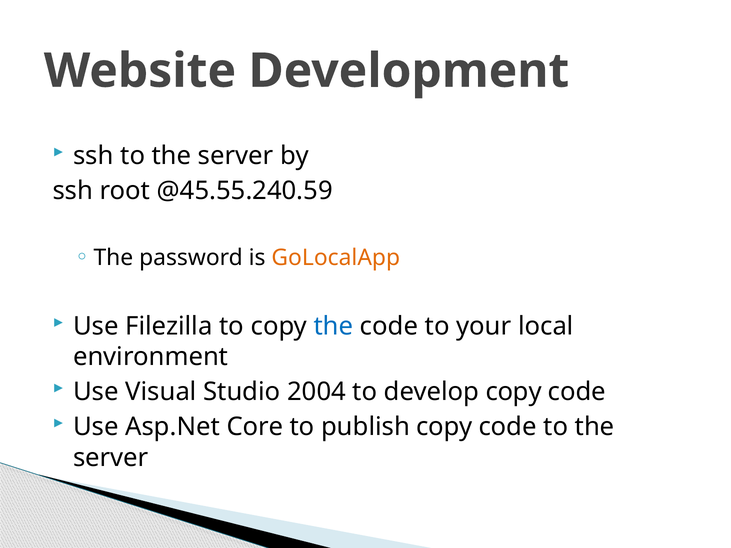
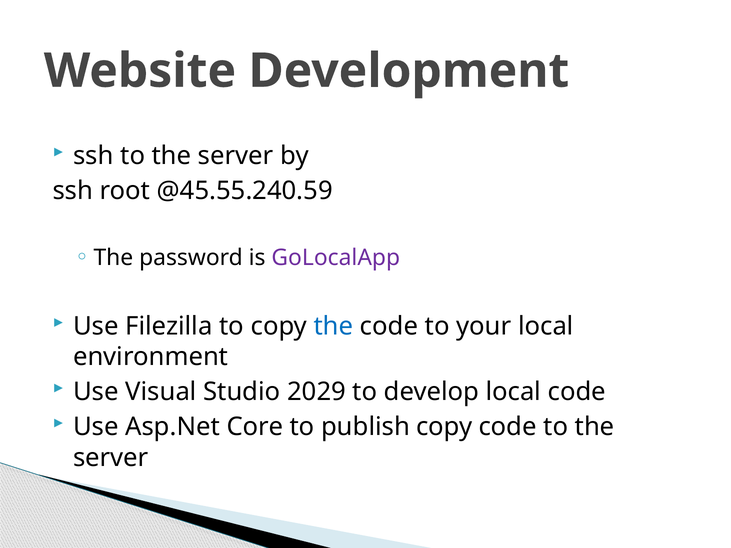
GoLocalApp colour: orange -> purple (336, 258)
2004: 2004 -> 2029 (317, 392)
develop copy: copy -> local (514, 392)
